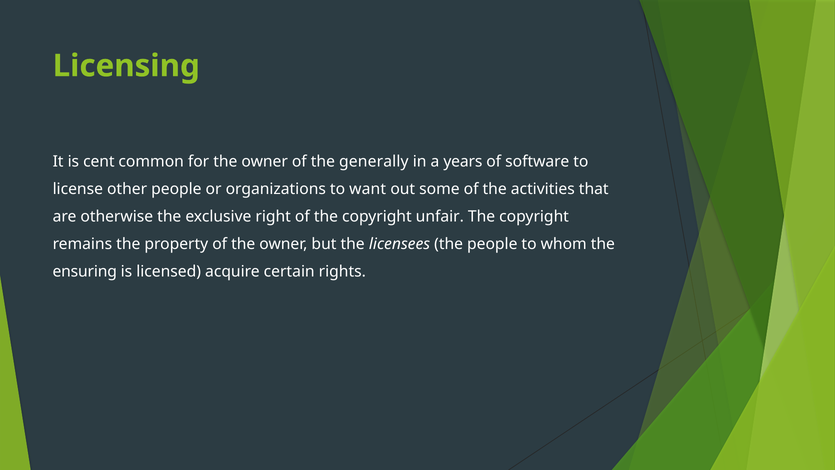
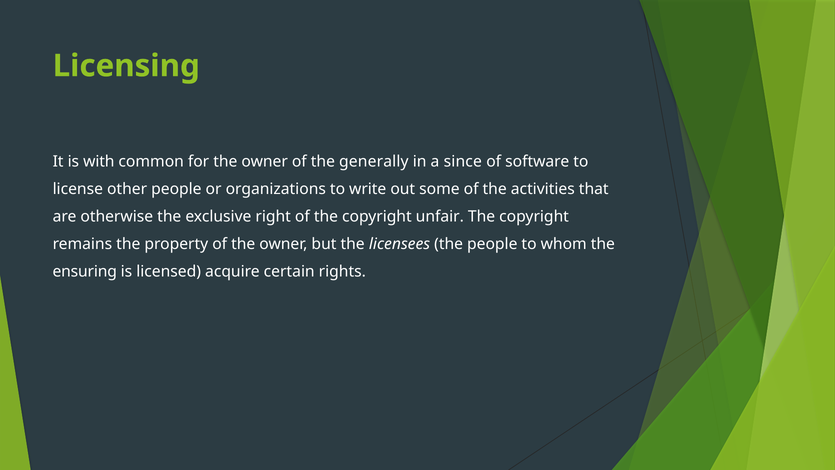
cent: cent -> with (99, 162)
years: years -> since (463, 162)
want: want -> write (368, 189)
